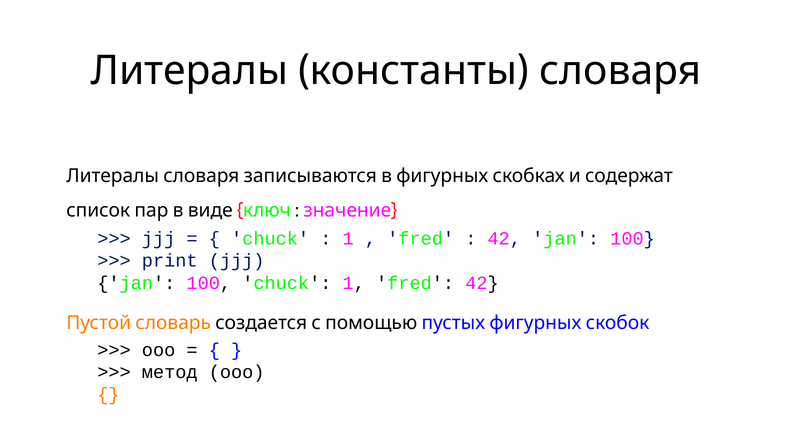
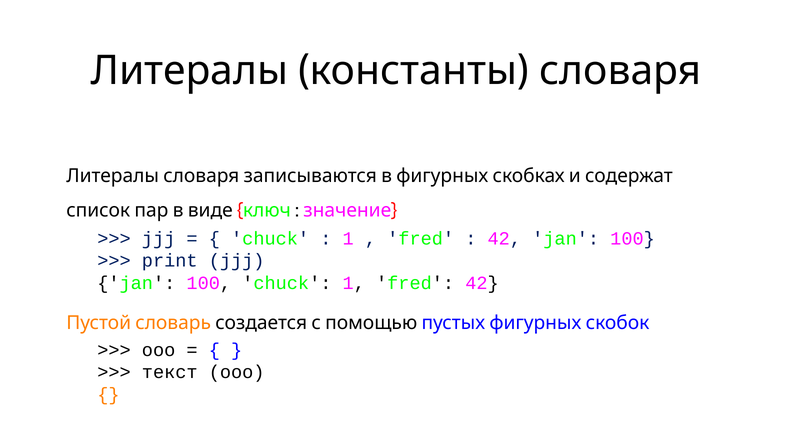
метод: метод -> текст (170, 372)
